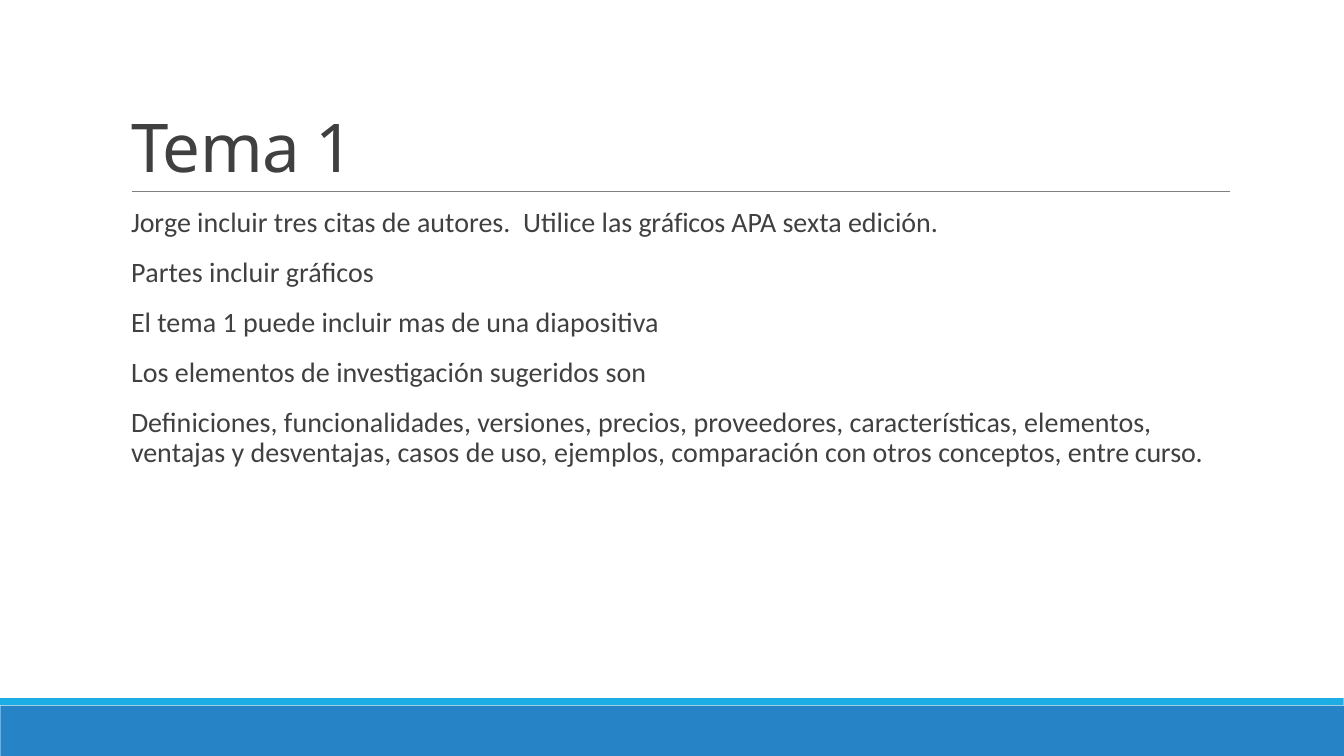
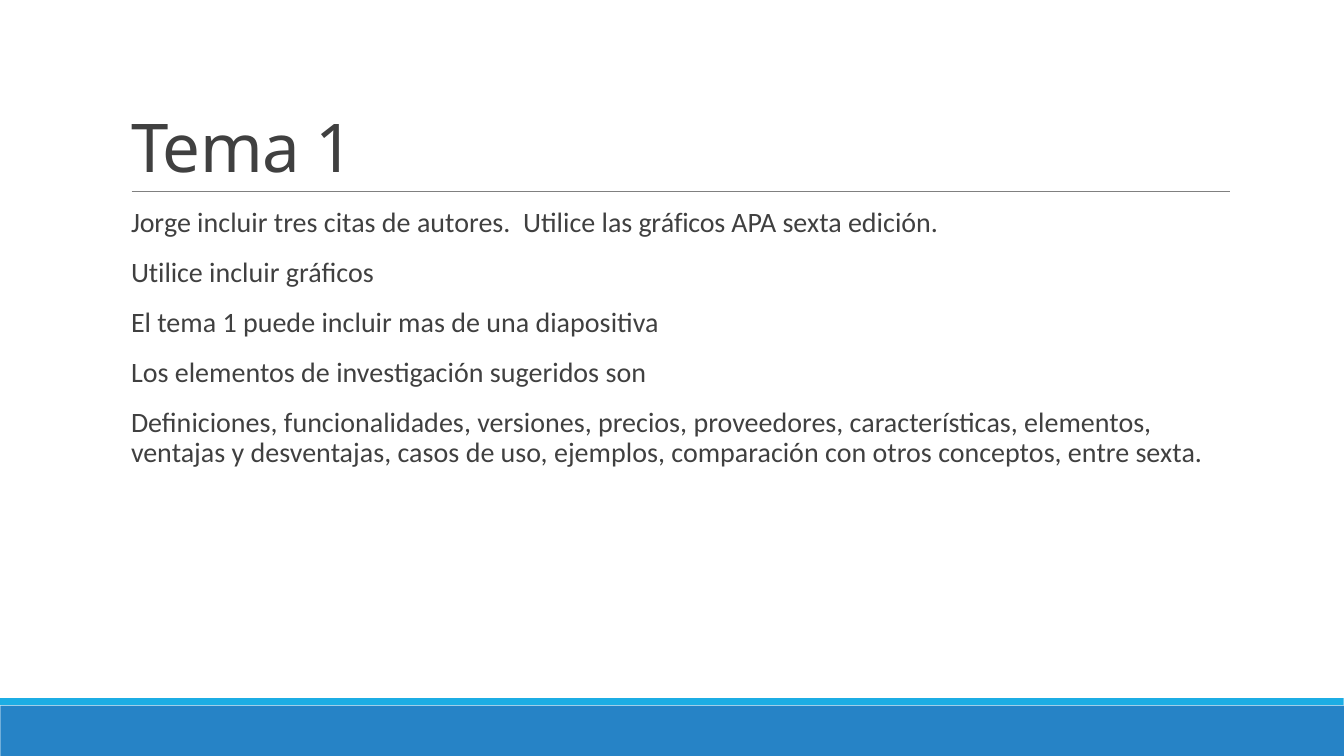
Partes: Partes -> Utilice (167, 273)
entre curso: curso -> sexta (1169, 453)
